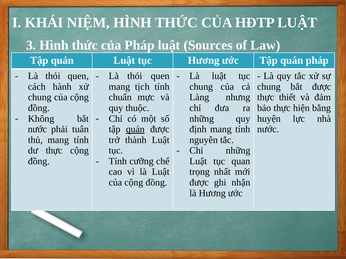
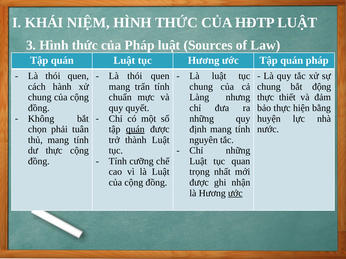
tịch: tịch -> trấn (142, 87)
bắt được: được -> động (322, 87)
thuộc: thuộc -> quyết (137, 108)
nước: nước -> chọn (37, 129)
ước underline: none -> present (235, 193)
